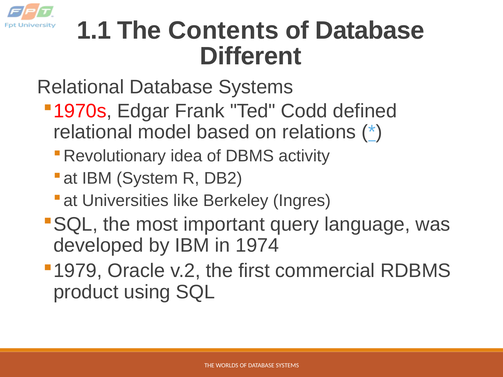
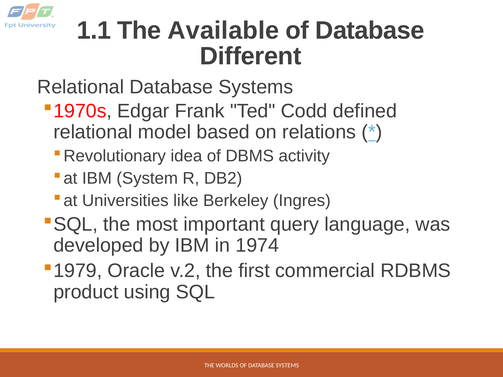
Contents: Contents -> Available (223, 30)
